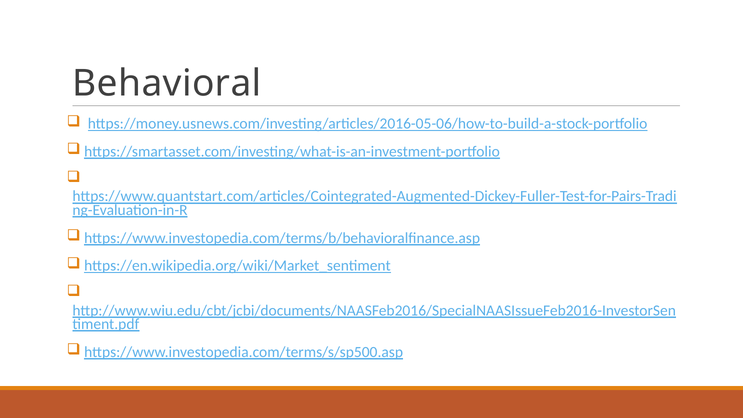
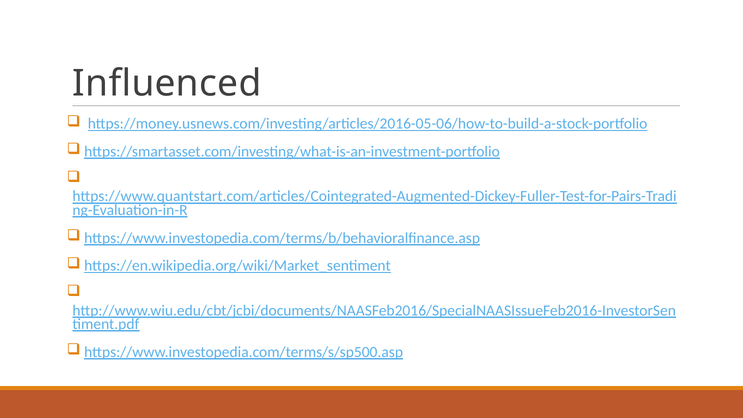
Behavioral: Behavioral -> Influenced (167, 83)
